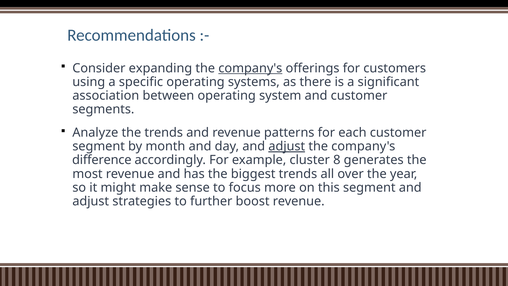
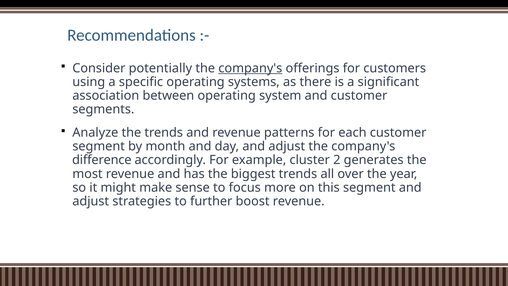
expanding: expanding -> potentially (160, 68)
adjust underline: present -> none (287, 146)
8: 8 -> 2 (337, 160)
